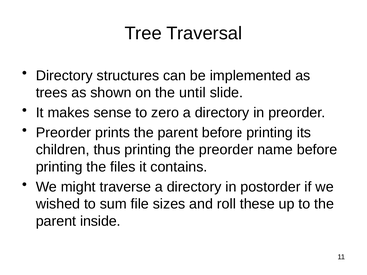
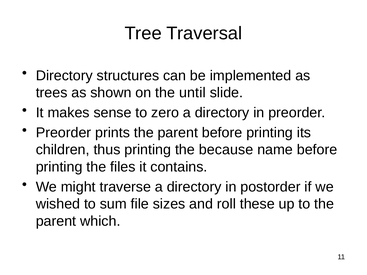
the preorder: preorder -> because (226, 150)
inside: inside -> which (100, 221)
